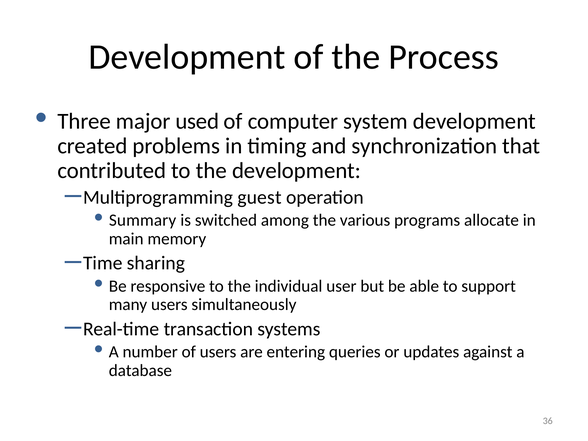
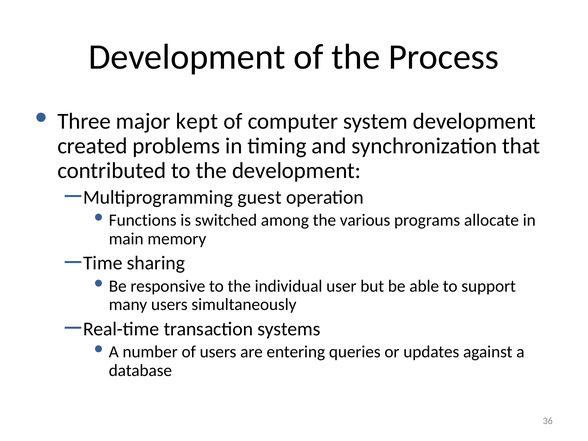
used: used -> kept (197, 121)
Summary: Summary -> Functions (143, 220)
